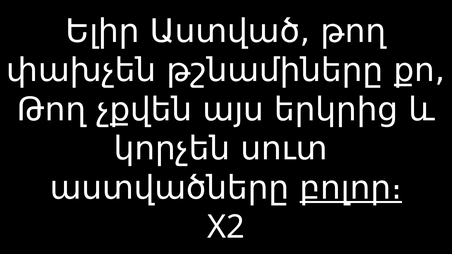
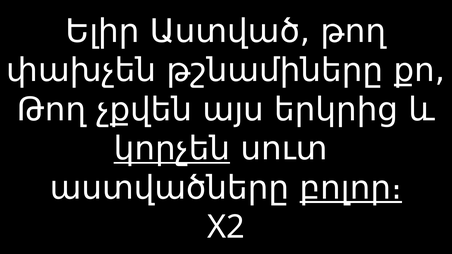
կորչեն underline: none -> present (172, 149)
